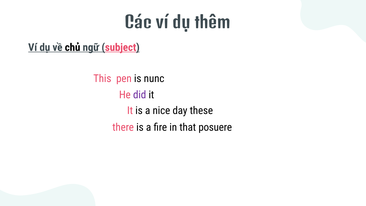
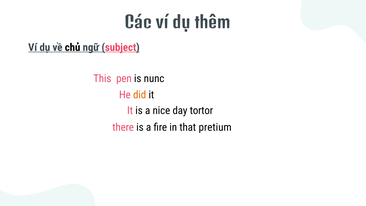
did colour: purple -> orange (140, 95)
these: these -> tortor (201, 111)
posuere: posuere -> pretium (215, 127)
